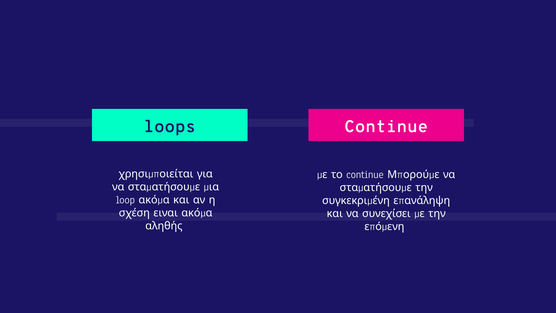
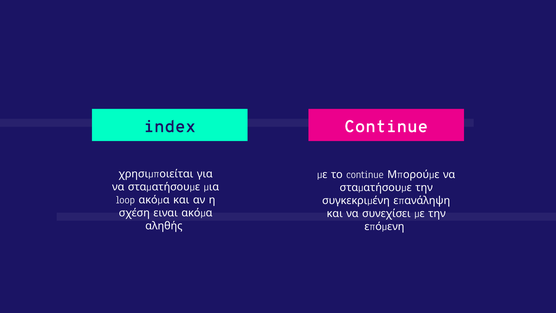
loops: loops -> index (170, 126)
